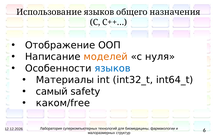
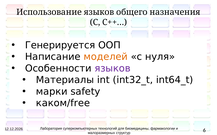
Отображение: Отображение -> Генерируется (60, 45)
языков colour: blue -> purple (113, 68)
самый: самый -> марки (52, 92)
